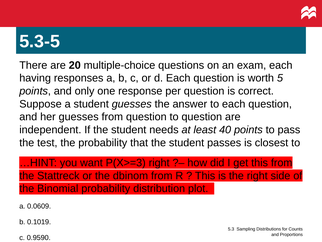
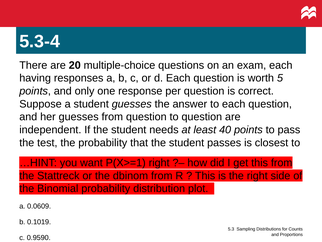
5.3-5: 5.3-5 -> 5.3-4 (40, 41)
P(X>=3: P(X>=3 -> P(X>=1 (126, 162)
